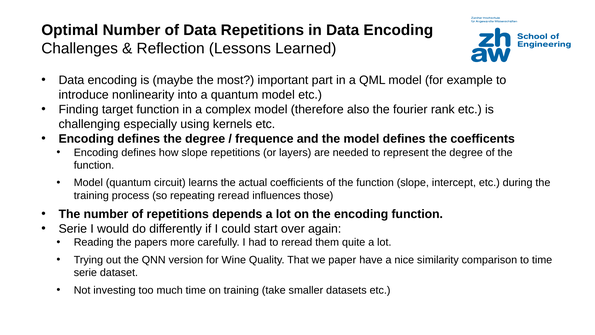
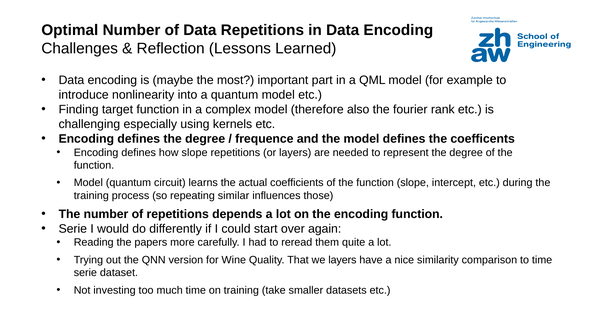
repeating reread: reread -> similar (234, 195)
we paper: paper -> layers (342, 260)
